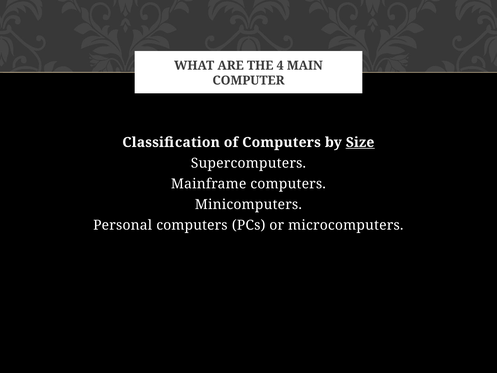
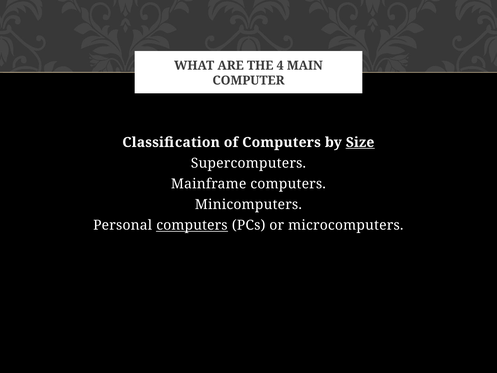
computers underline: none -> present (192, 225)
